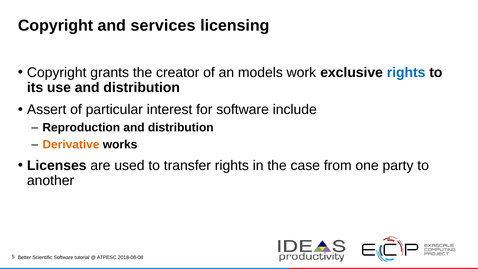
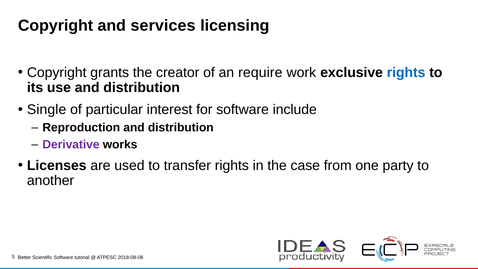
models: models -> require (260, 73)
Assert: Assert -> Single (47, 110)
Derivative colour: orange -> purple (71, 145)
